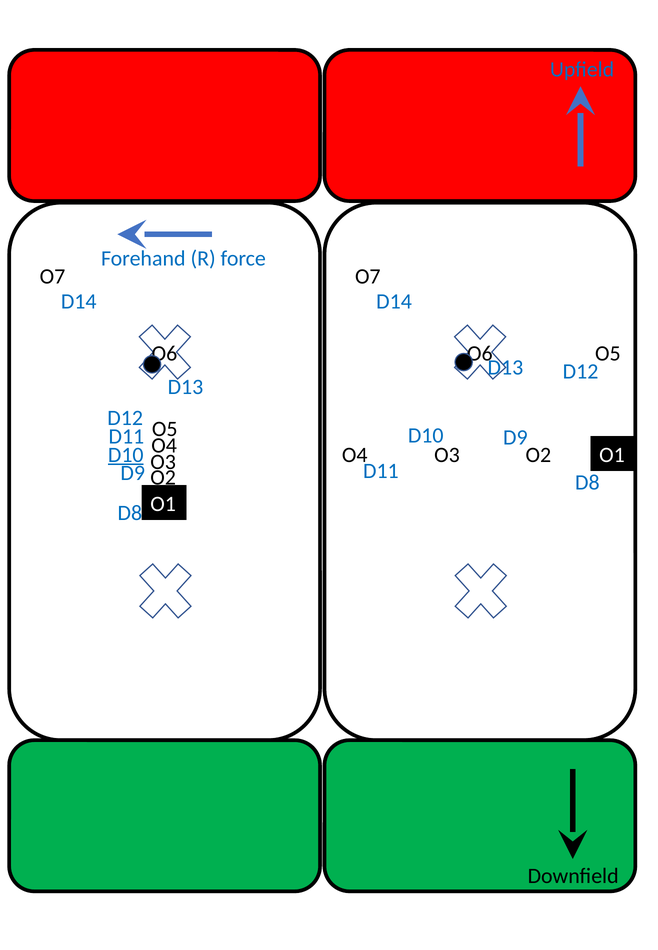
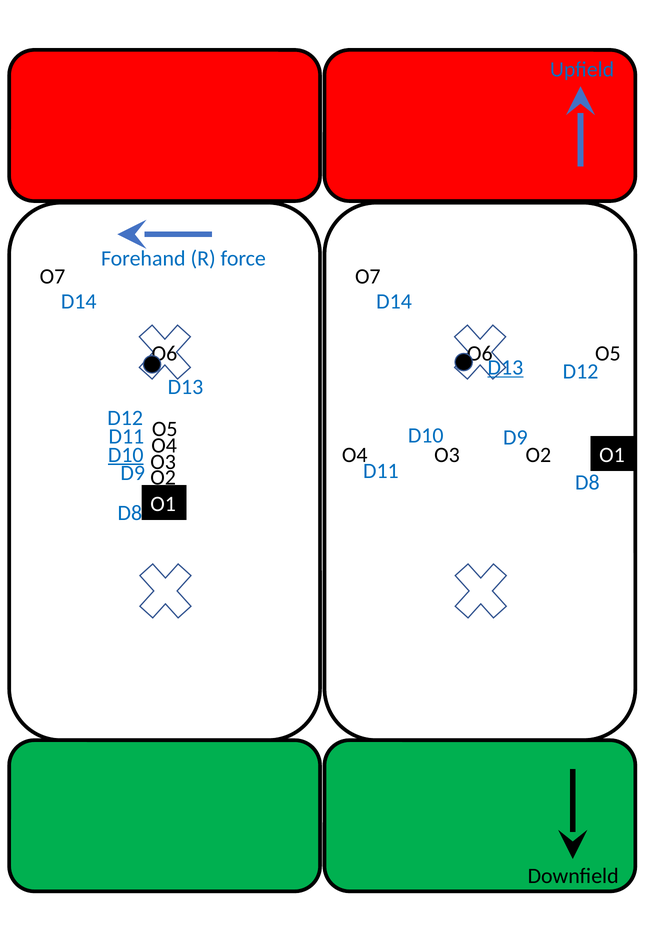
D13 underline: none -> present (505, 368)
